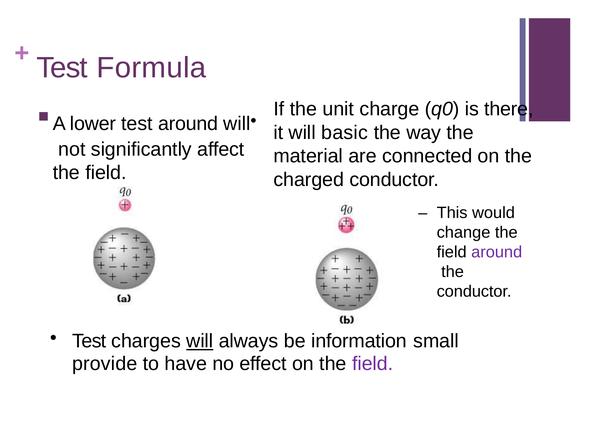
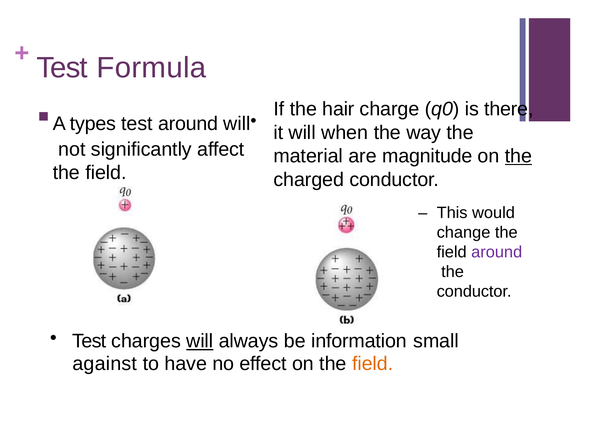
unit: unit -> hair (338, 109)
lower: lower -> types (93, 124)
basic: basic -> when (345, 132)
connected: connected -> magnitude (427, 156)
the underline: none -> present (518, 156)
provide: provide -> against (105, 363)
field colour: purple -> orange (373, 363)
